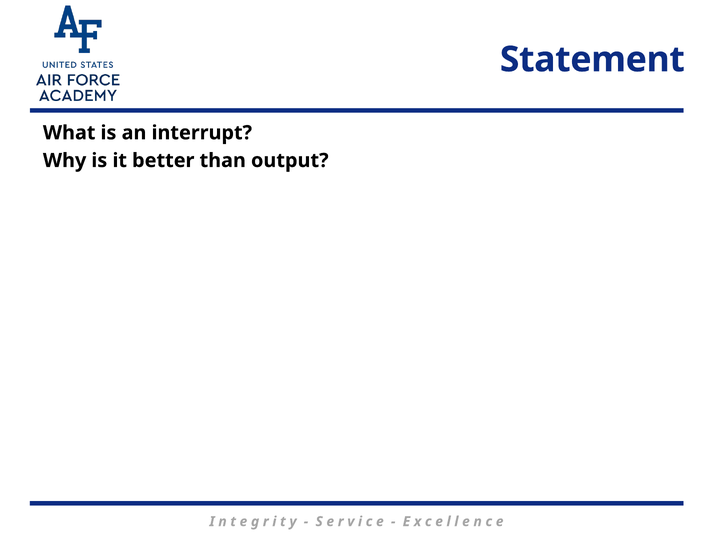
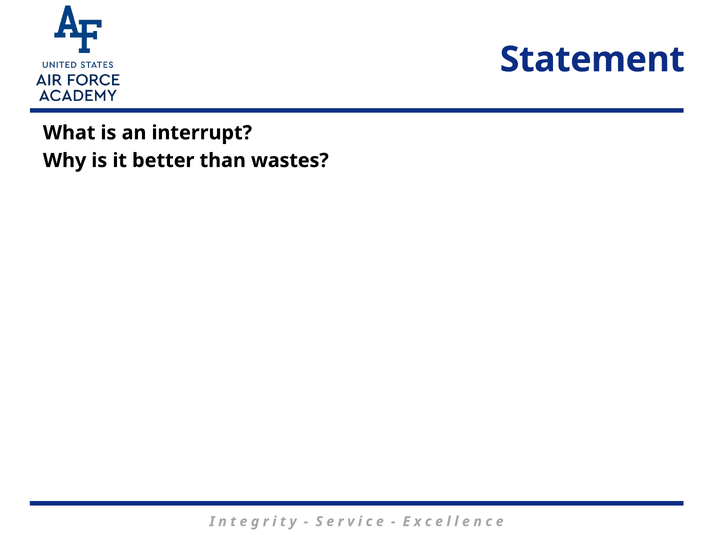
output: output -> wastes (290, 160)
